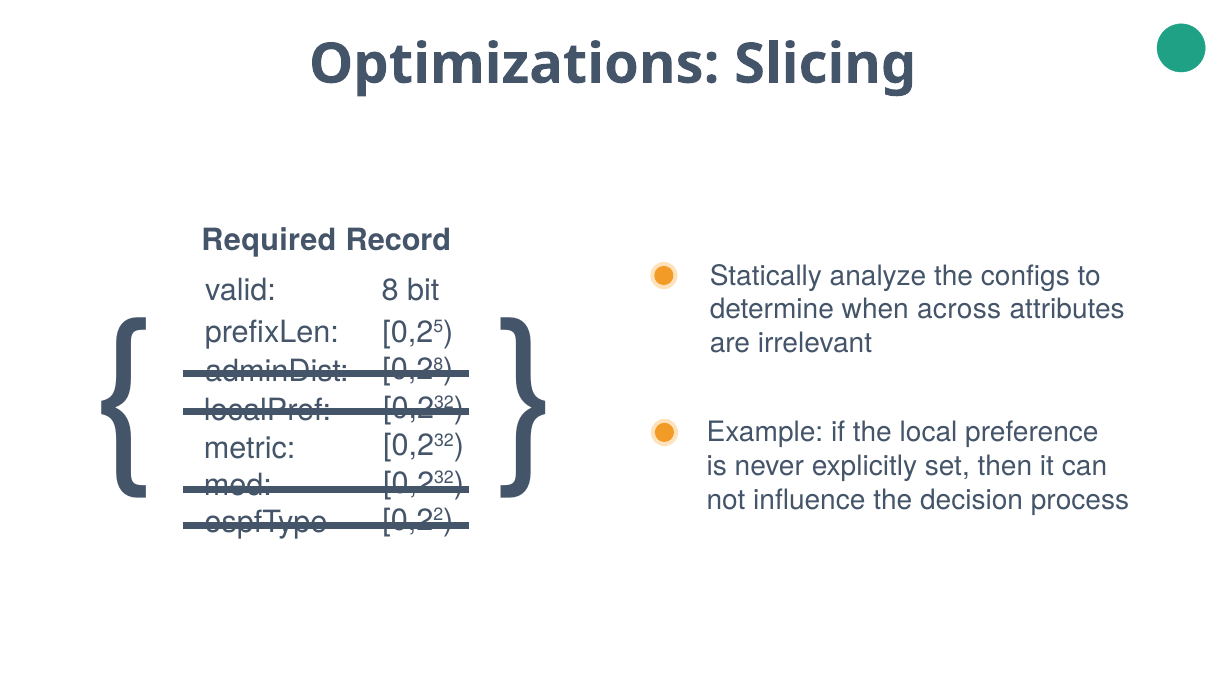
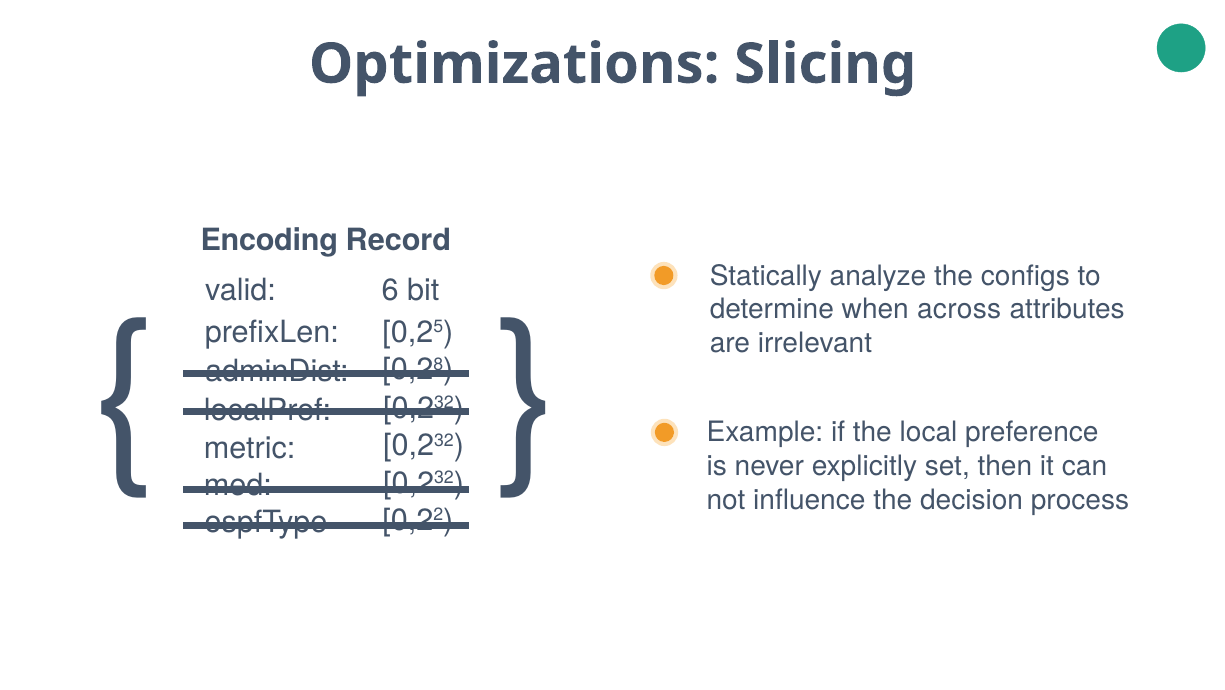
Required: Required -> Encoding (269, 240)
8: 8 -> 6 (390, 290)
